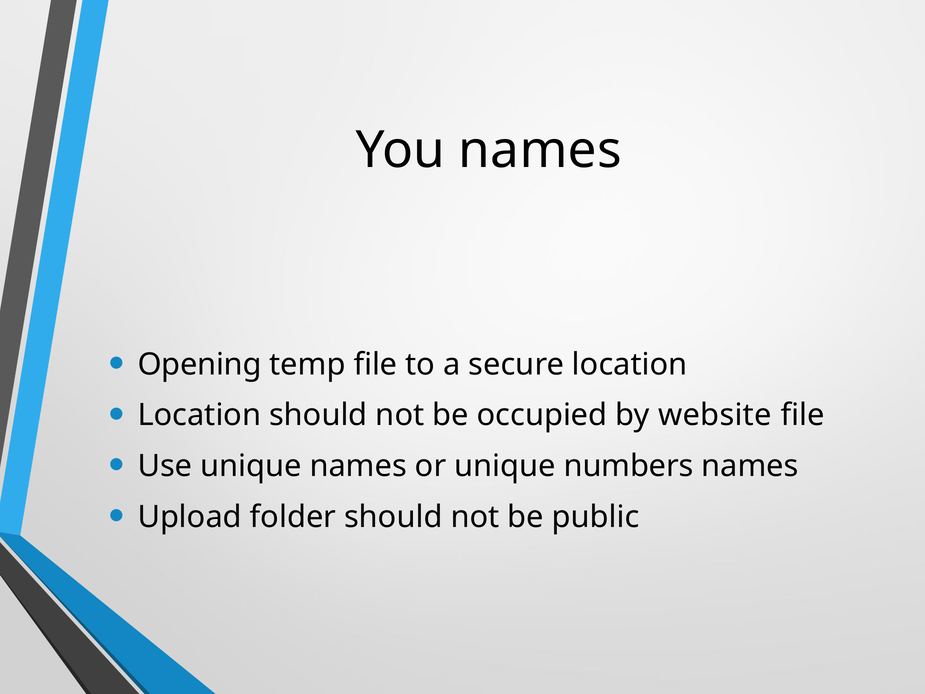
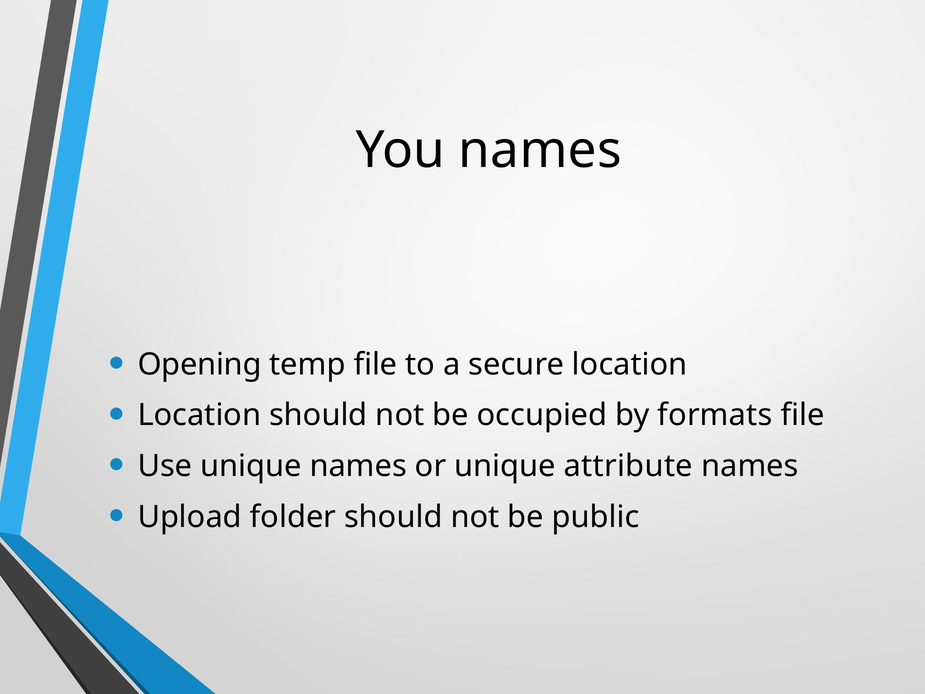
website: website -> formats (715, 415)
numbers: numbers -> attribute (628, 466)
